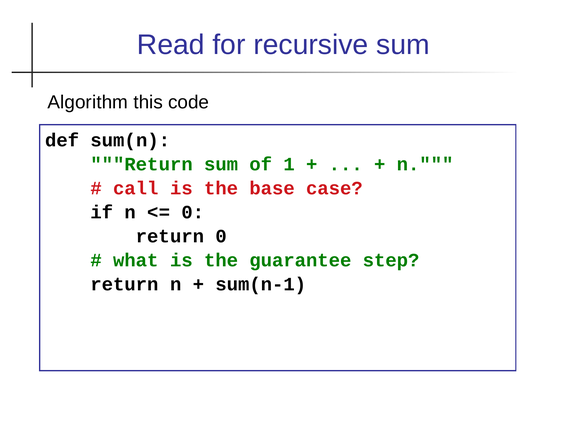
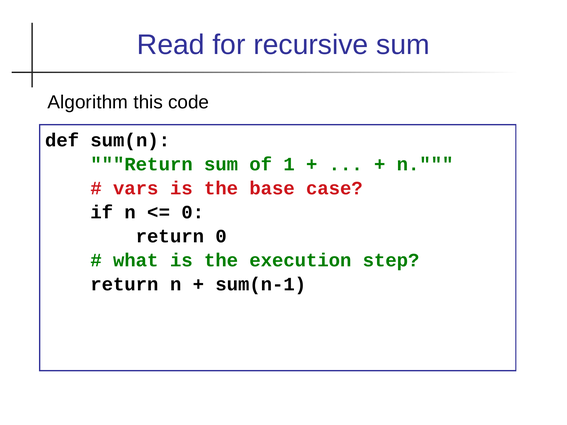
call: call -> vars (136, 188)
guarantee: guarantee -> execution (300, 260)
